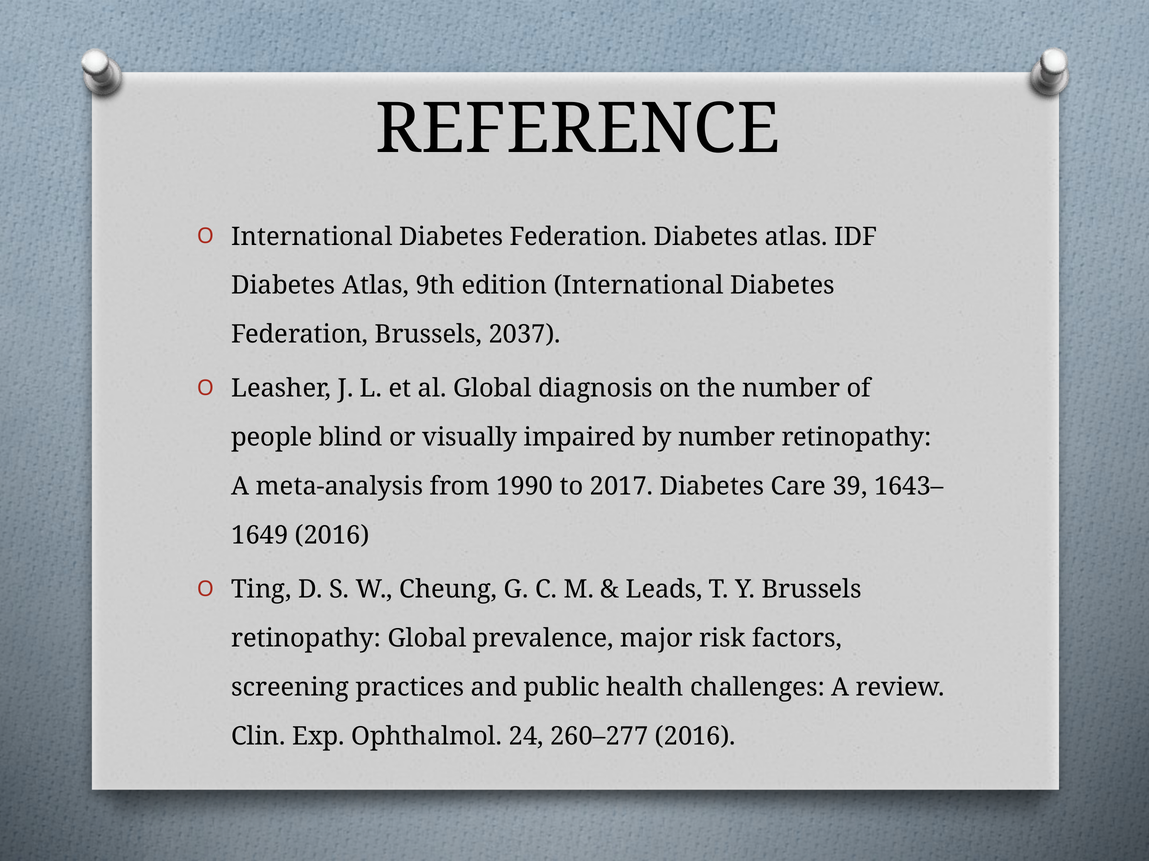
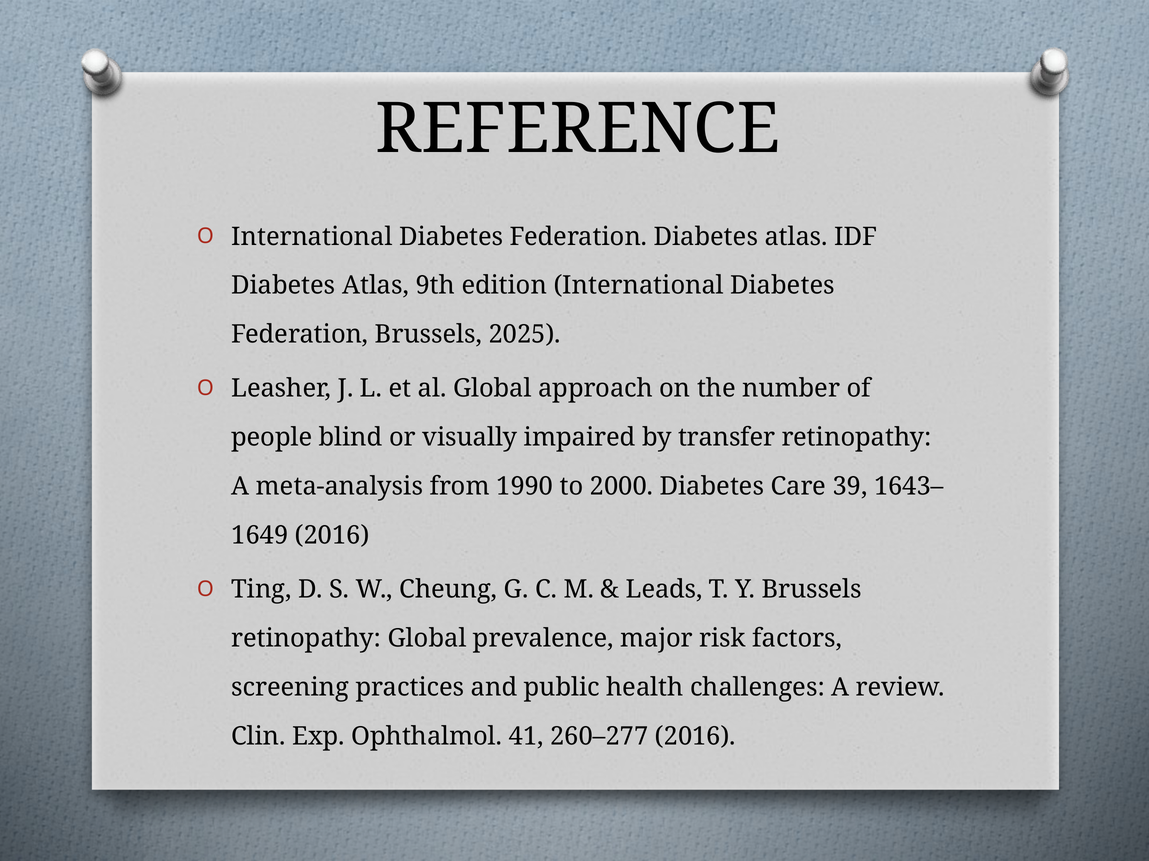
2037: 2037 -> 2025 (525, 335)
diagnosis: diagnosis -> approach (596, 389)
by number: number -> transfer (727, 438)
2017: 2017 -> 2000 (622, 487)
24: 24 -> 41 (526, 737)
